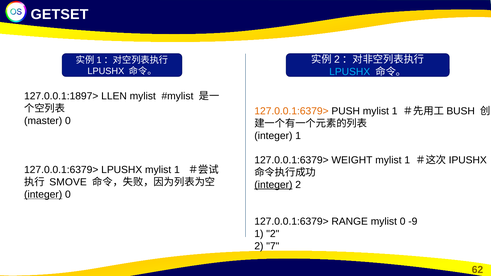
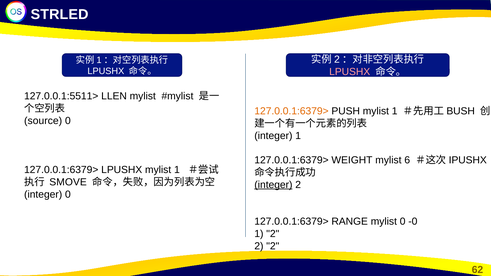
GETSET: GETSET -> STRLED (60, 15)
LPUSHX colour: light blue -> pink (350, 72)
127.0.0.1:1897>: 127.0.0.1:1897> -> 127.0.0.1:5511> (61, 96)
master: master -> source (43, 121)
1: 1 -> 6 (407, 160)
integer underline: present -> none (43, 195)
-9: -9 -> -0 (413, 222)
7: 7 -> 2 (273, 246)
